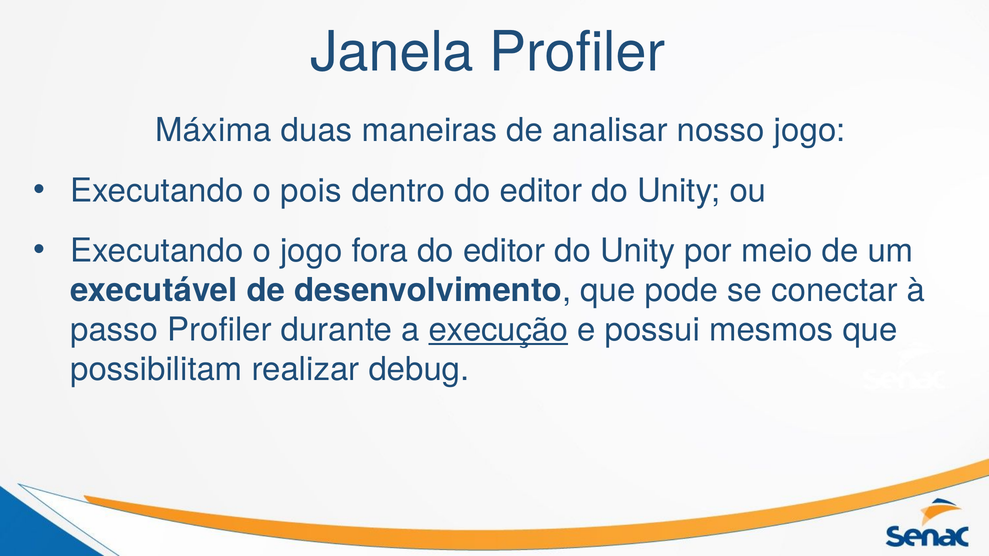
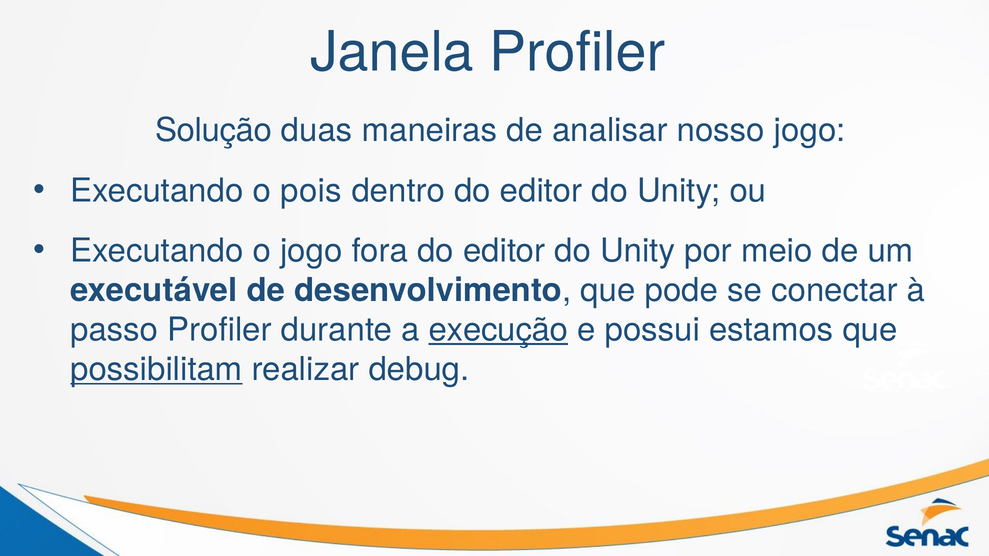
Máxima: Máxima -> Solução (214, 131)
mesmos: mesmos -> estamos (771, 330)
possibilitam underline: none -> present (156, 370)
